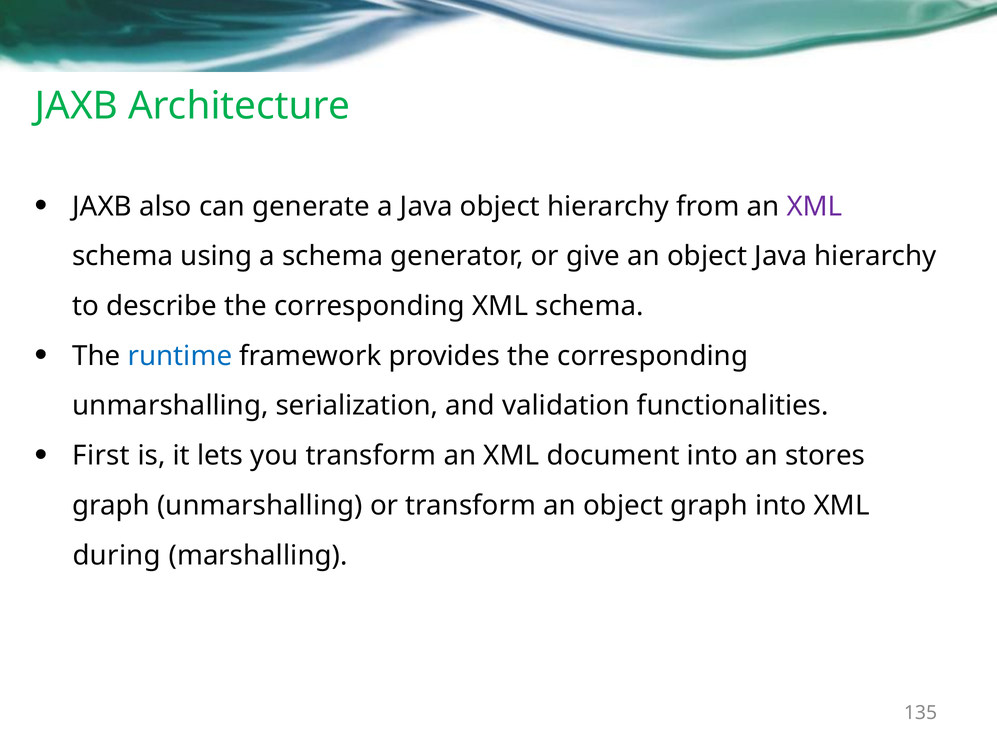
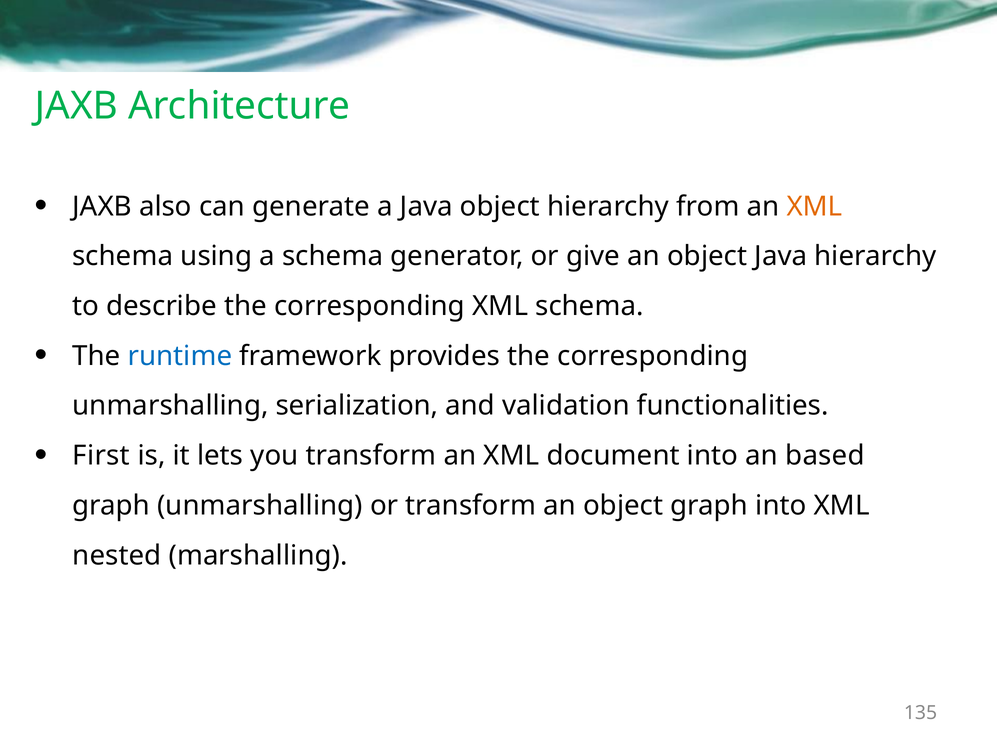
XML colour: purple -> orange (814, 206)
stores: stores -> based (825, 456)
during: during -> nested (117, 555)
